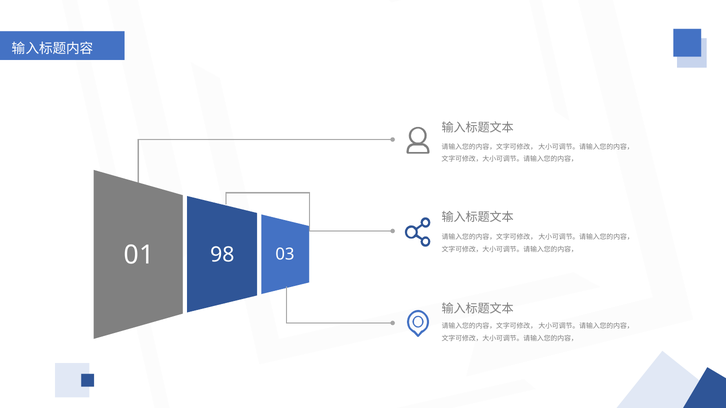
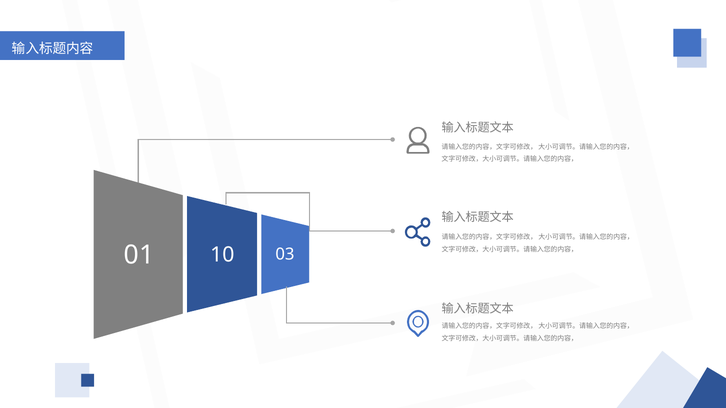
98: 98 -> 10 (222, 255)
